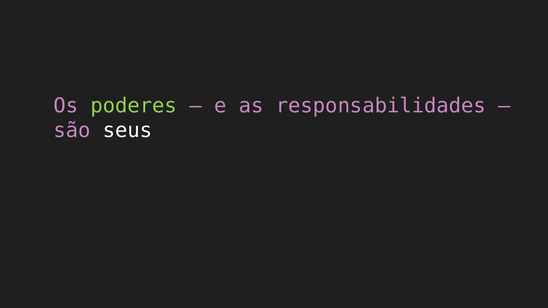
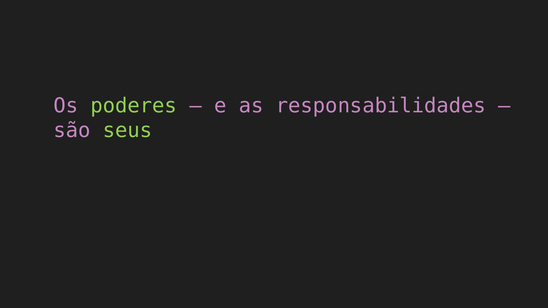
seus colour: white -> light green (128, 131)
